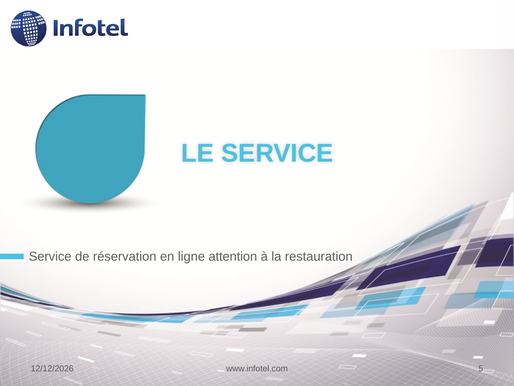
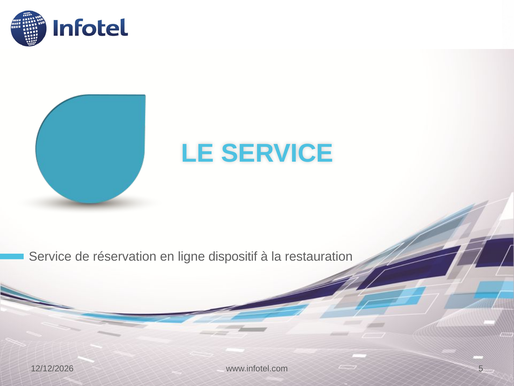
attention: attention -> dispositif (233, 256)
